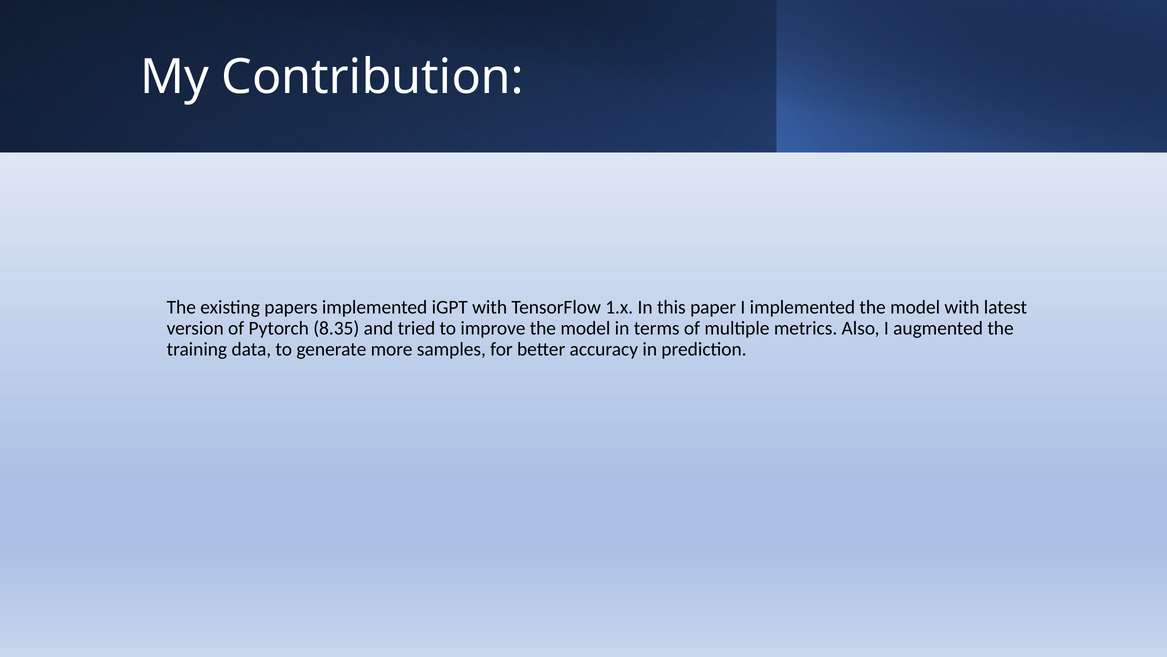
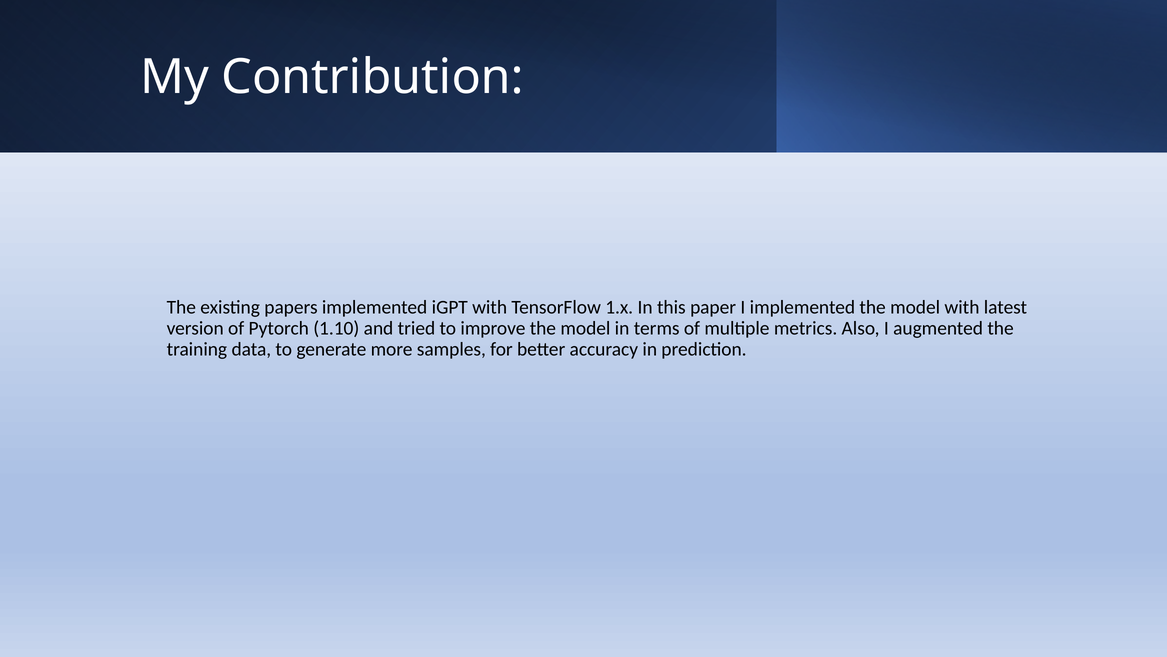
8.35: 8.35 -> 1.10 (336, 328)
